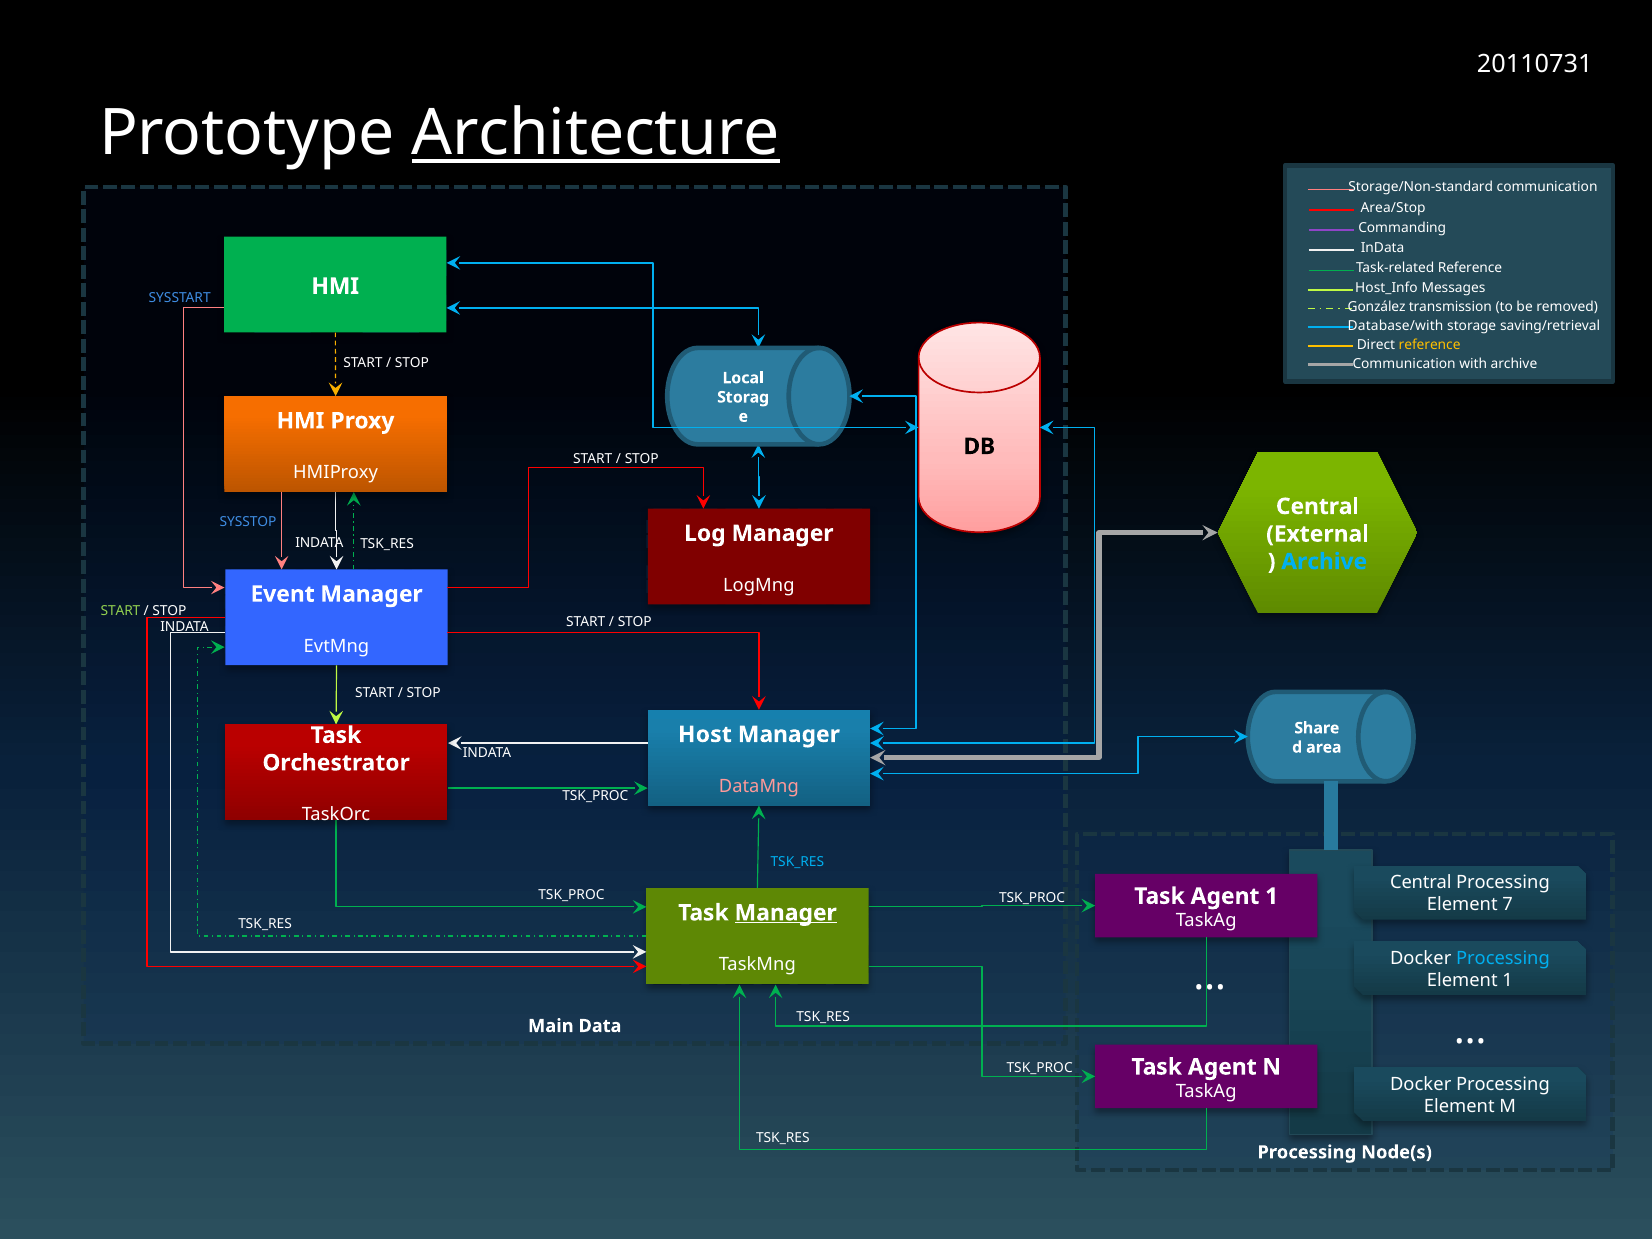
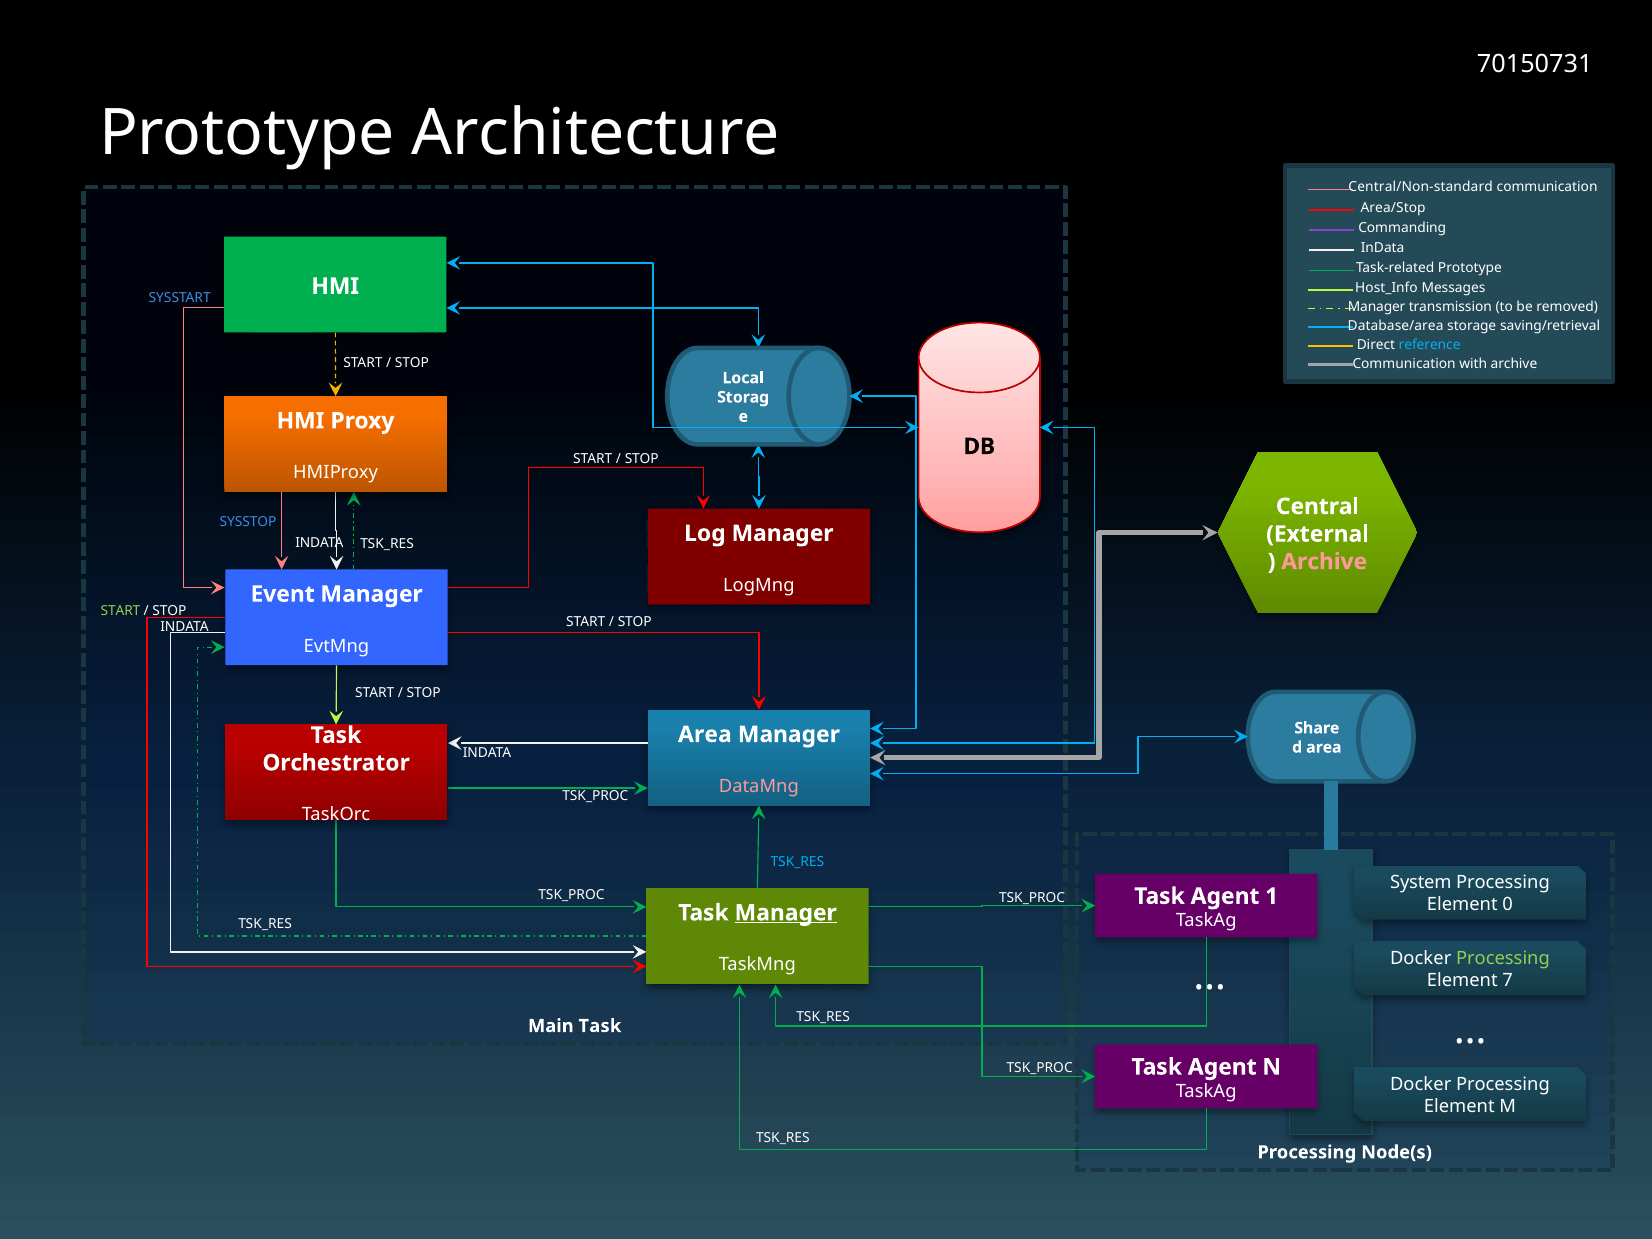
20110731: 20110731 -> 70150731 (1535, 64)
Architecture underline: present -> none (596, 134)
Storage/Non-standard: Storage/Non-standard -> Central/Non-standard (1421, 187)
Task-related Reference: Reference -> Prototype (1470, 268)
González: González -> Manager (1377, 307)
Database/with: Database/with -> Database/area (1396, 326)
reference colour: yellow -> light blue (1430, 345)
Archive colour: light blue -> pink (1324, 562)
Host: Host -> Area (705, 734)
Central: Central -> System (1421, 883)
7: 7 -> 0 (1508, 905)
Processing colour: light blue -> light green (1503, 958)
Element 1: 1 -> 7 (1508, 980)
Main Data: Data -> Task (600, 1026)
